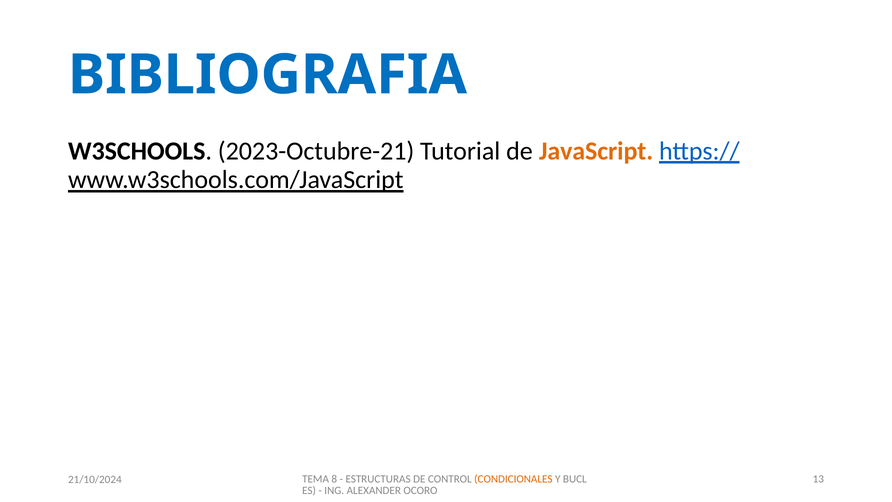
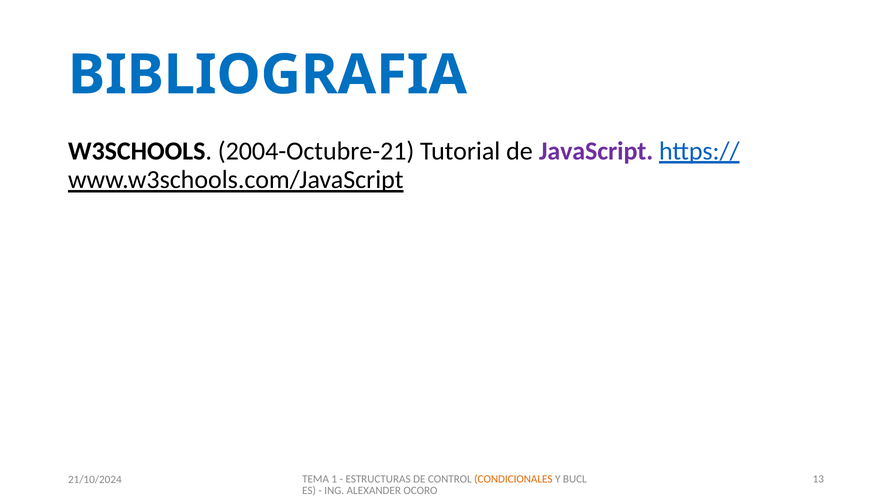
2023-Octubre-21: 2023-Octubre-21 -> 2004-Octubre-21 (316, 151)
JavaScript colour: orange -> purple (596, 151)
8: 8 -> 1 (334, 479)
